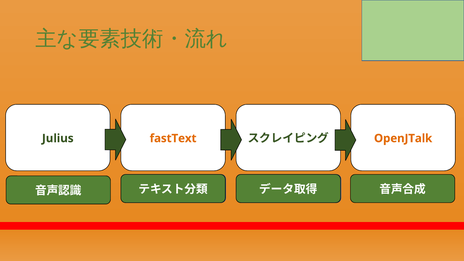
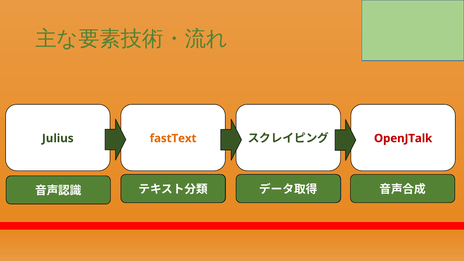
OpenJTalk colour: orange -> red (403, 138)
